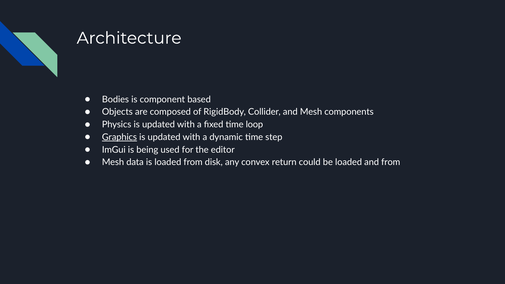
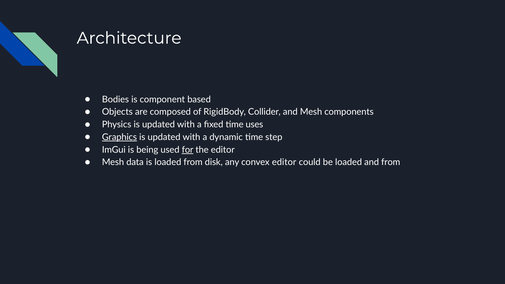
loop: loop -> uses (254, 125)
for underline: none -> present (188, 150)
convex return: return -> editor (284, 162)
